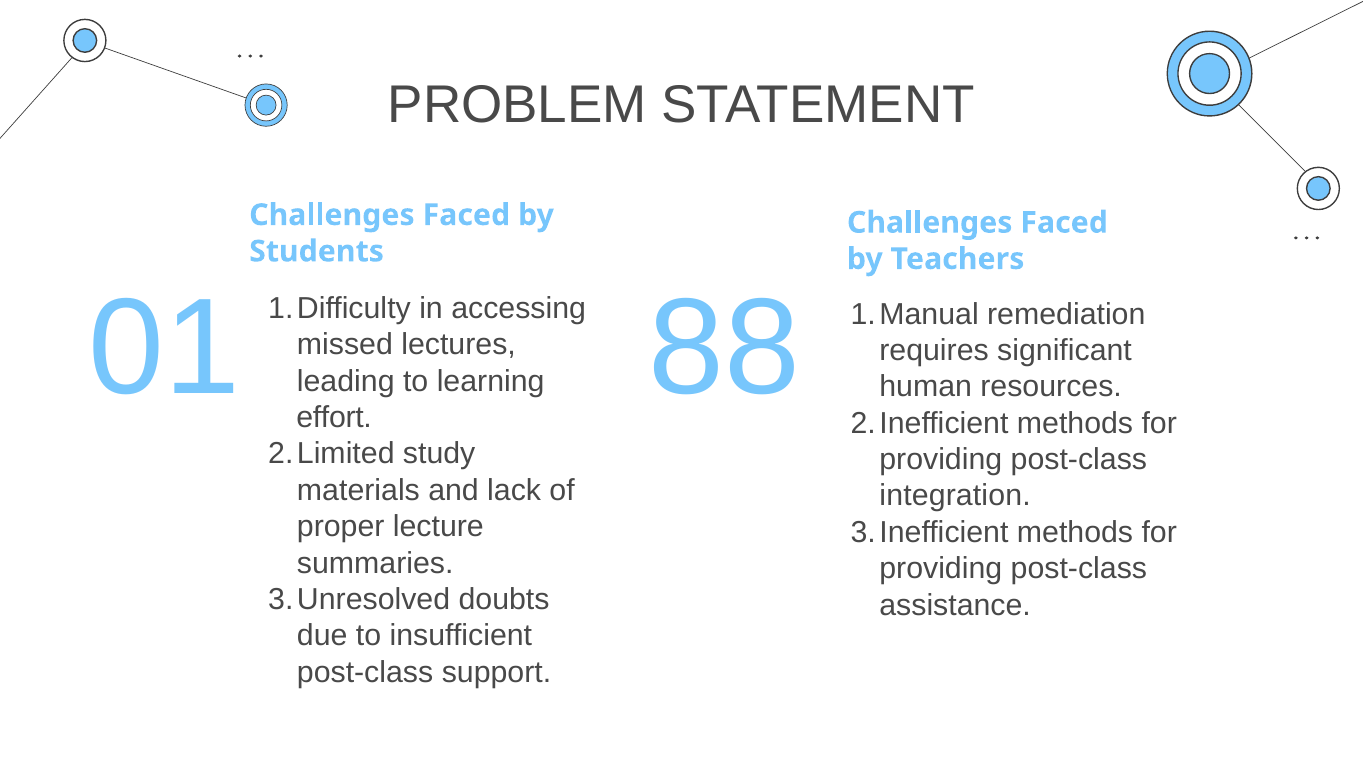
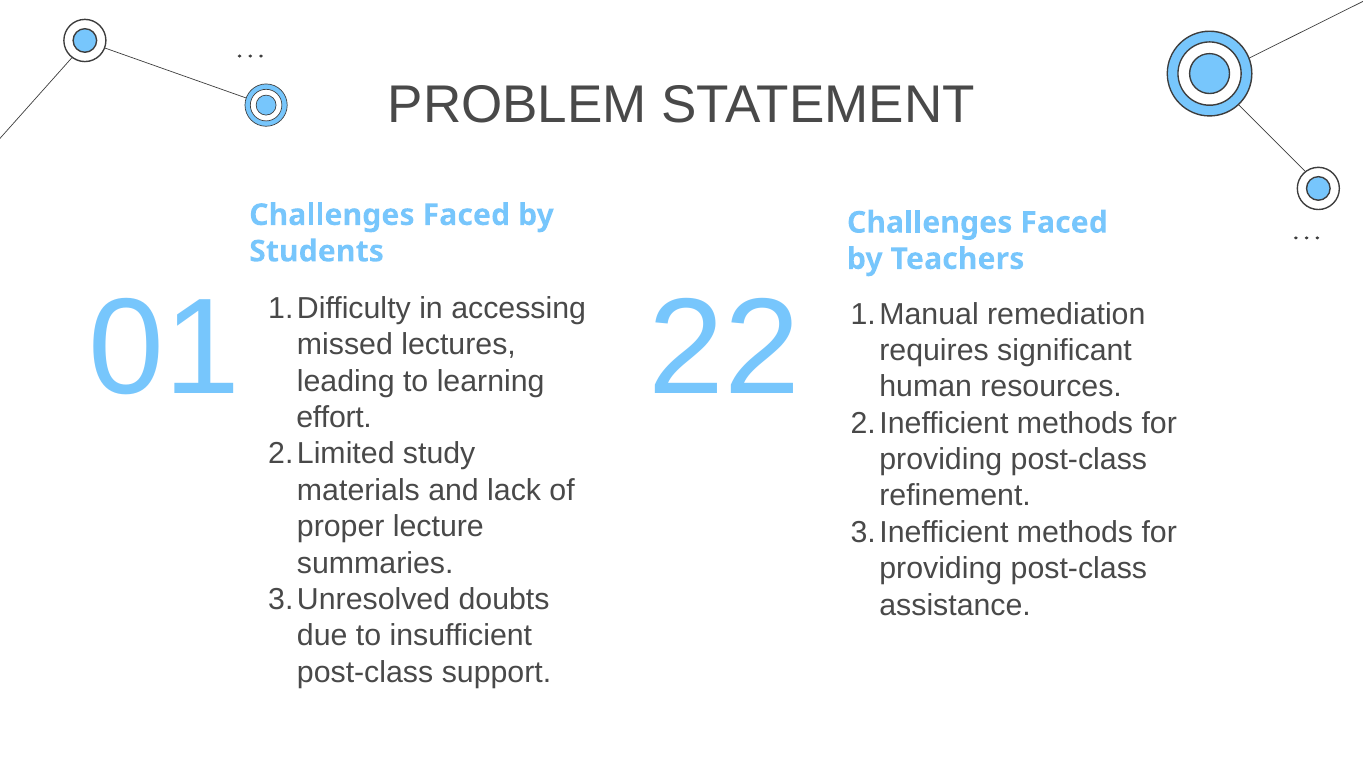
88: 88 -> 22 (724, 348)
integration: integration -> refinement (955, 496)
